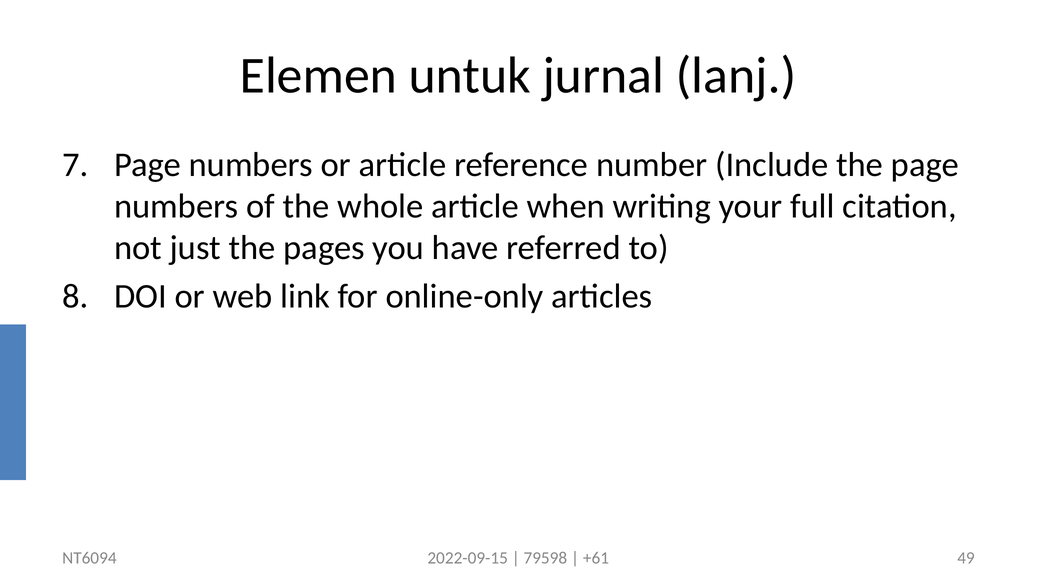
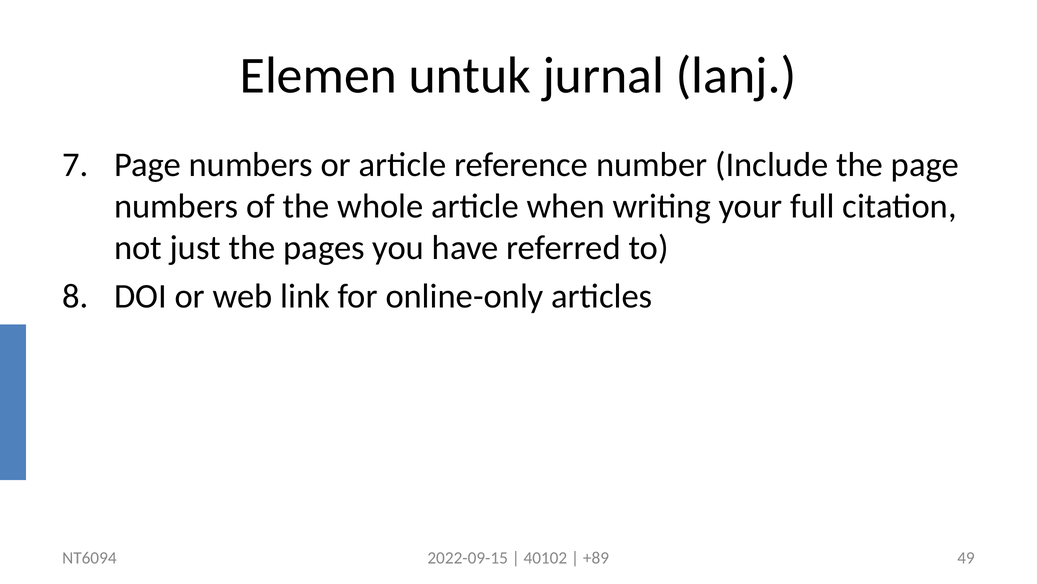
79598: 79598 -> 40102 (545, 557)
+61: +61 -> +89 (596, 557)
